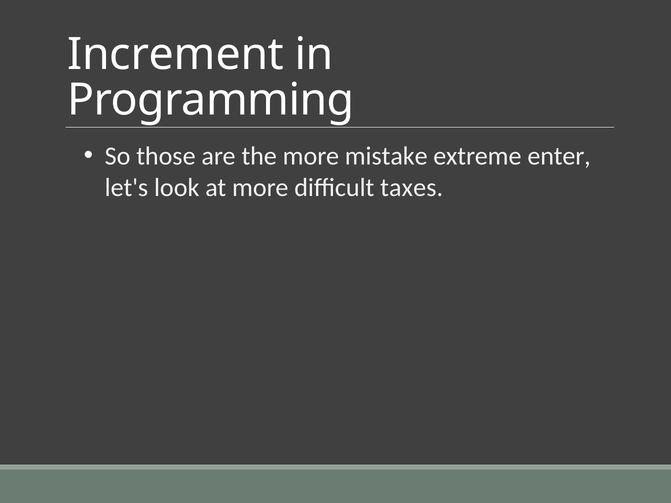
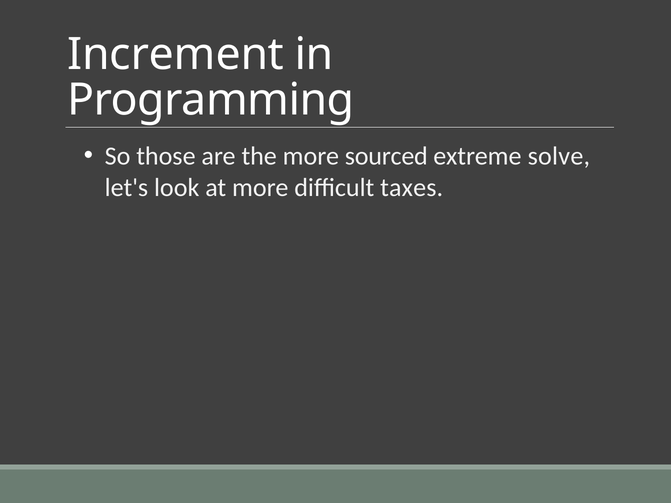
mistake: mistake -> sourced (386, 156)
enter: enter -> solve (559, 156)
